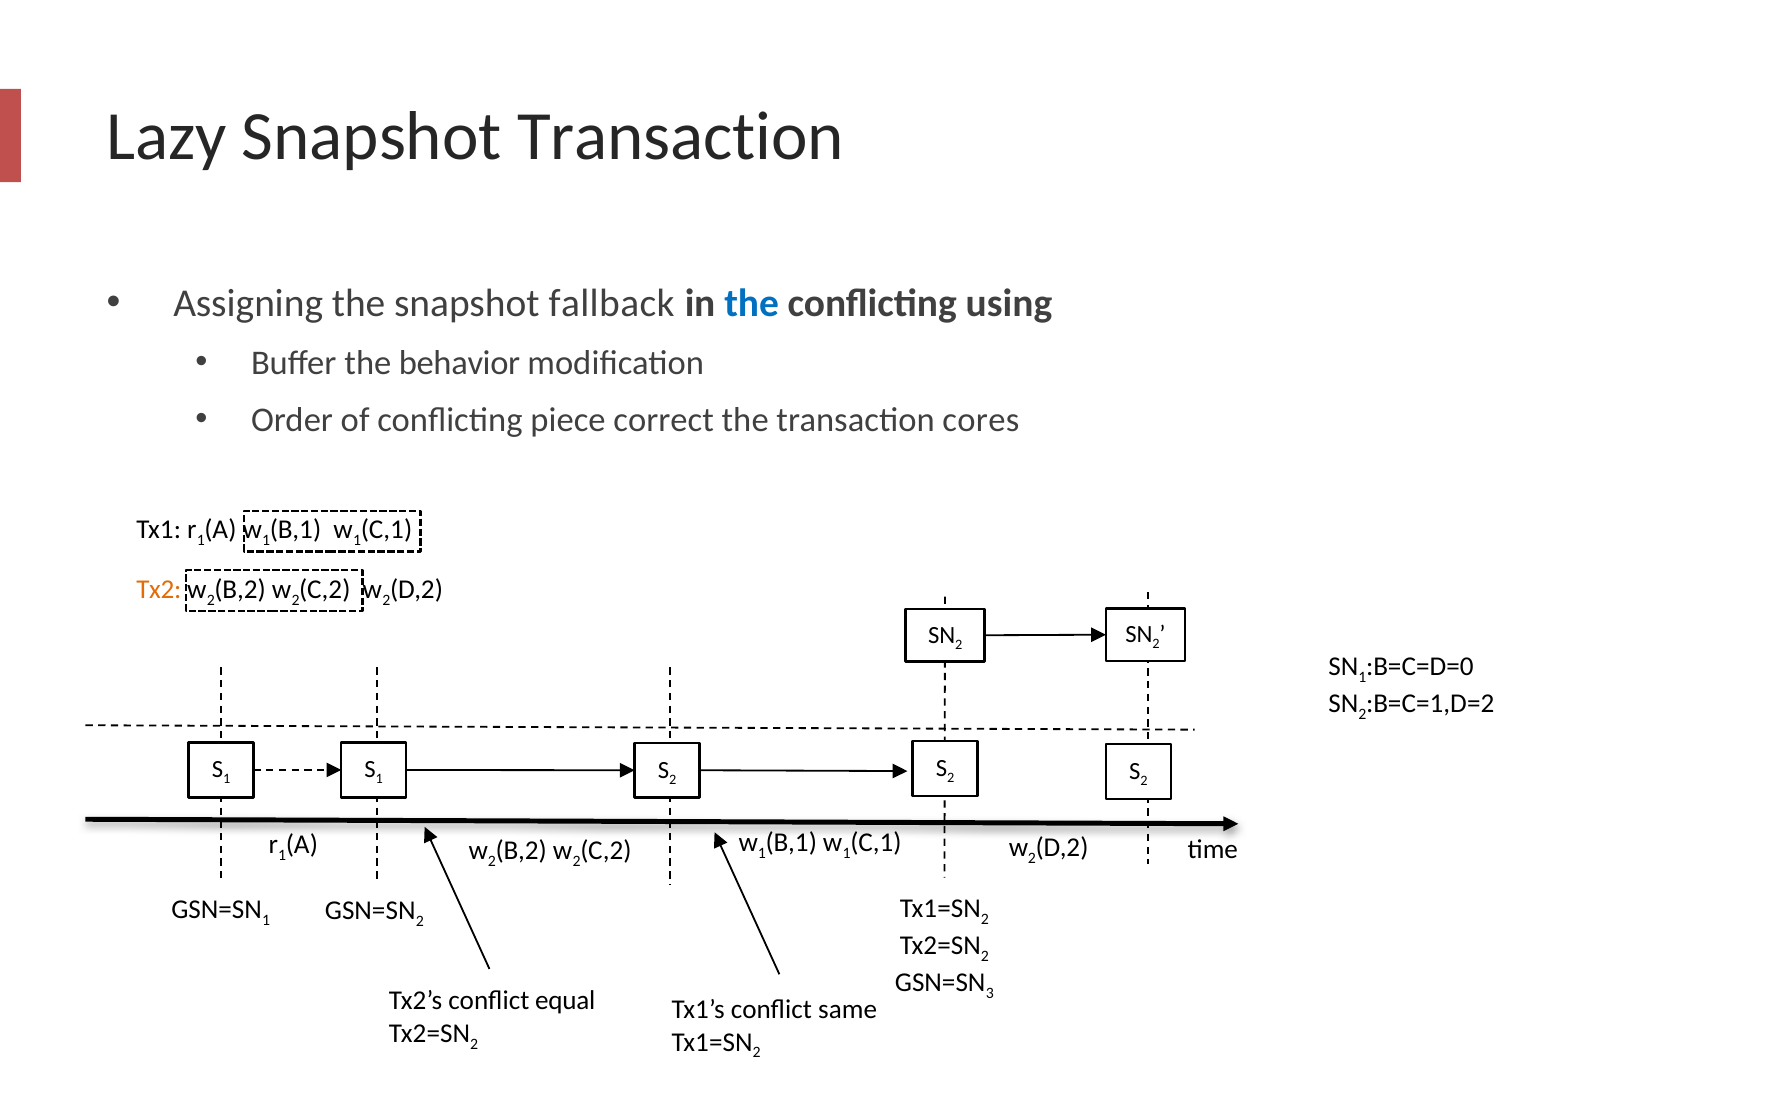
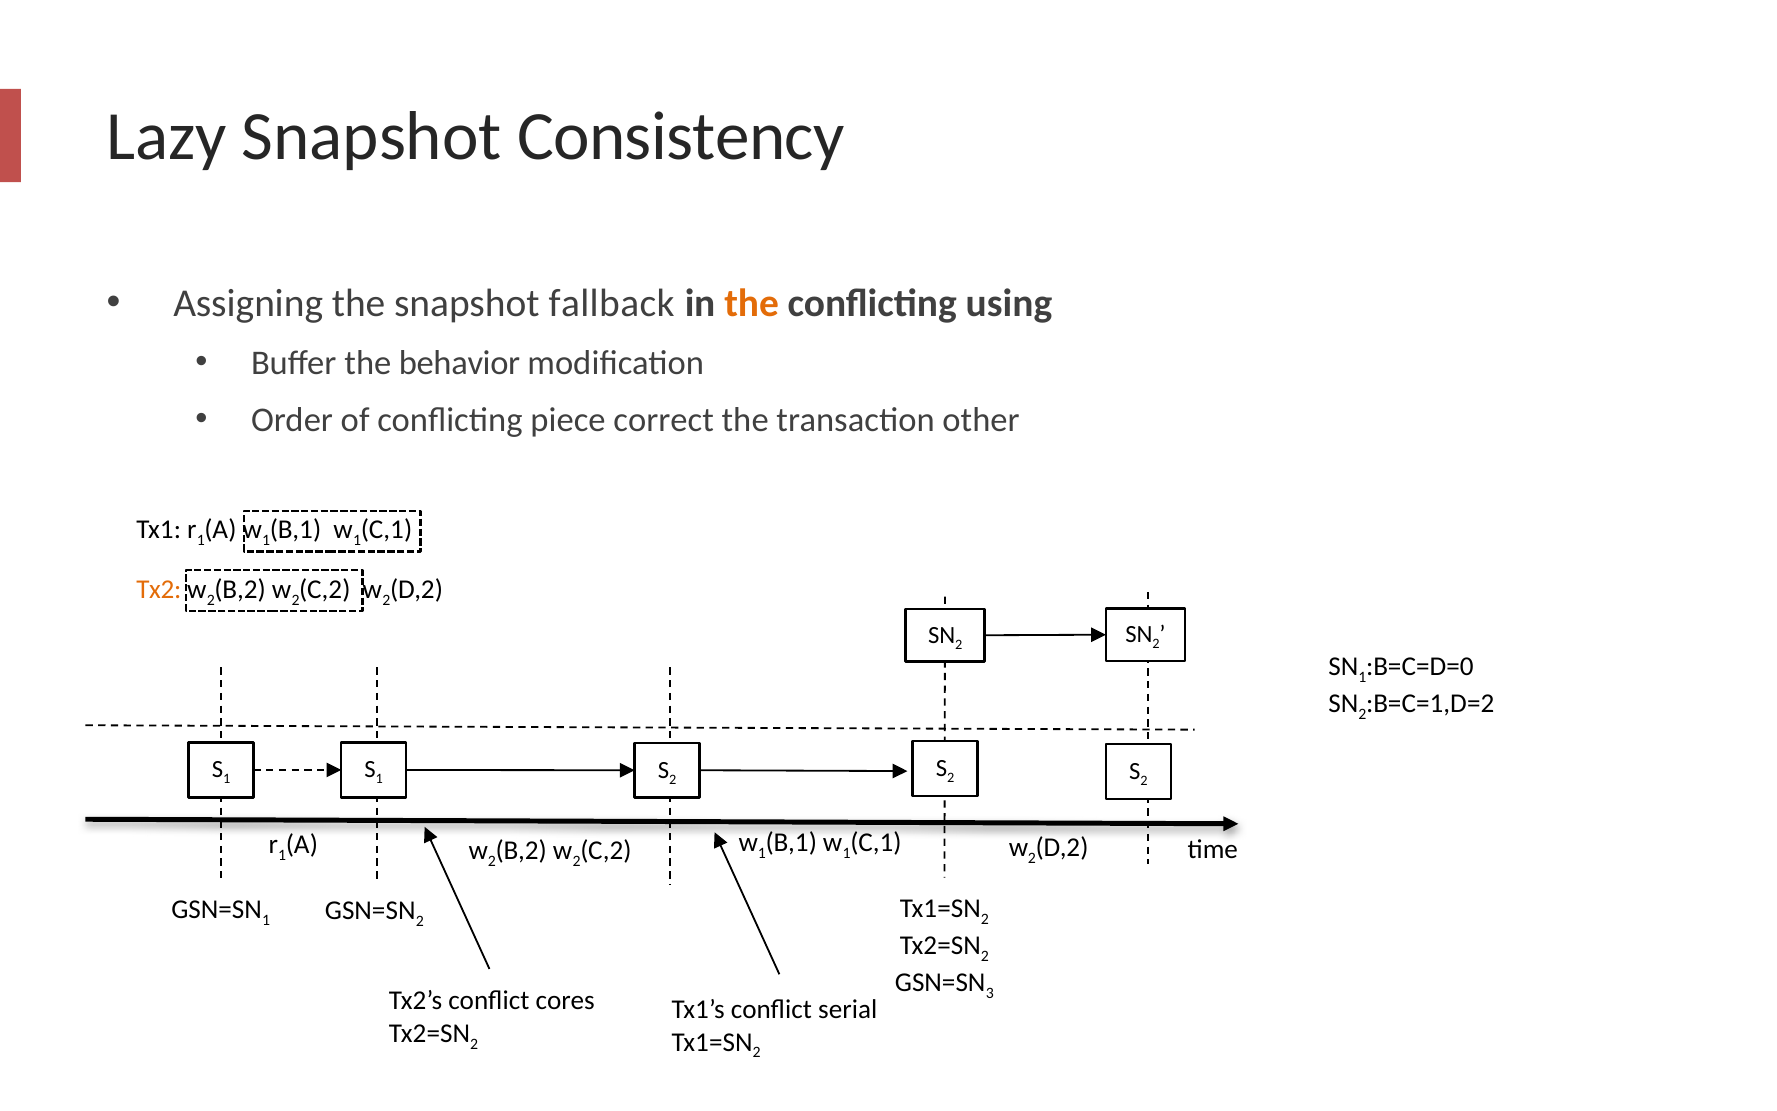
Snapshot Transaction: Transaction -> Consistency (681, 137)
the colour: blue -> orange (752, 304)
cores: cores -> other (981, 420)
equal: equal -> cores (565, 1001)
same: same -> serial (848, 1009)
